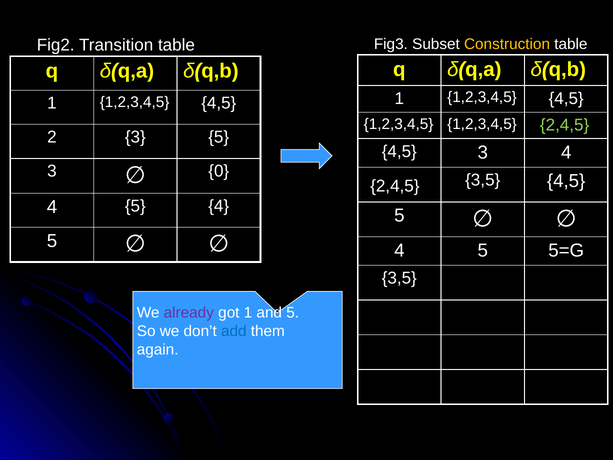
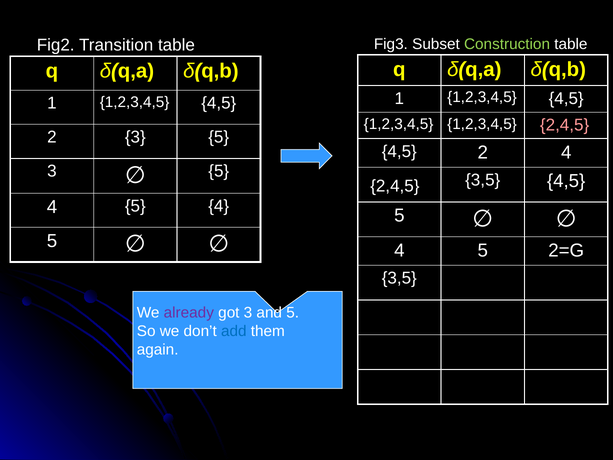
Construction colour: yellow -> light green (507, 44)
2,4,5 colour: light green -> pink (565, 125)
3: 3 -> 2 (483, 152)
0: 0 -> 5 (219, 171)
5=G: 5=G -> 2=G (566, 250)
got 1: 1 -> 3 (248, 313)
